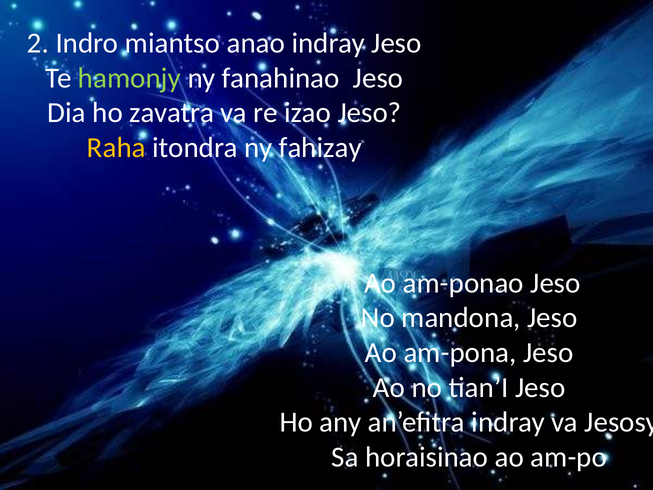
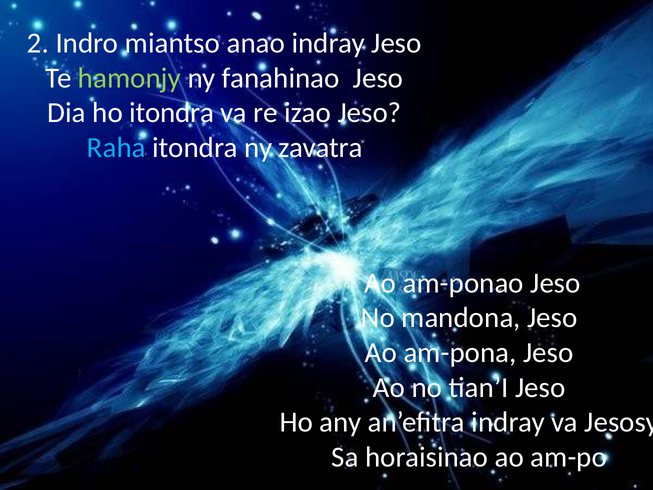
ho zavatra: zavatra -> itondra (172, 113)
Raha colour: yellow -> light blue (116, 148)
fahizay: fahizay -> zavatra (320, 148)
